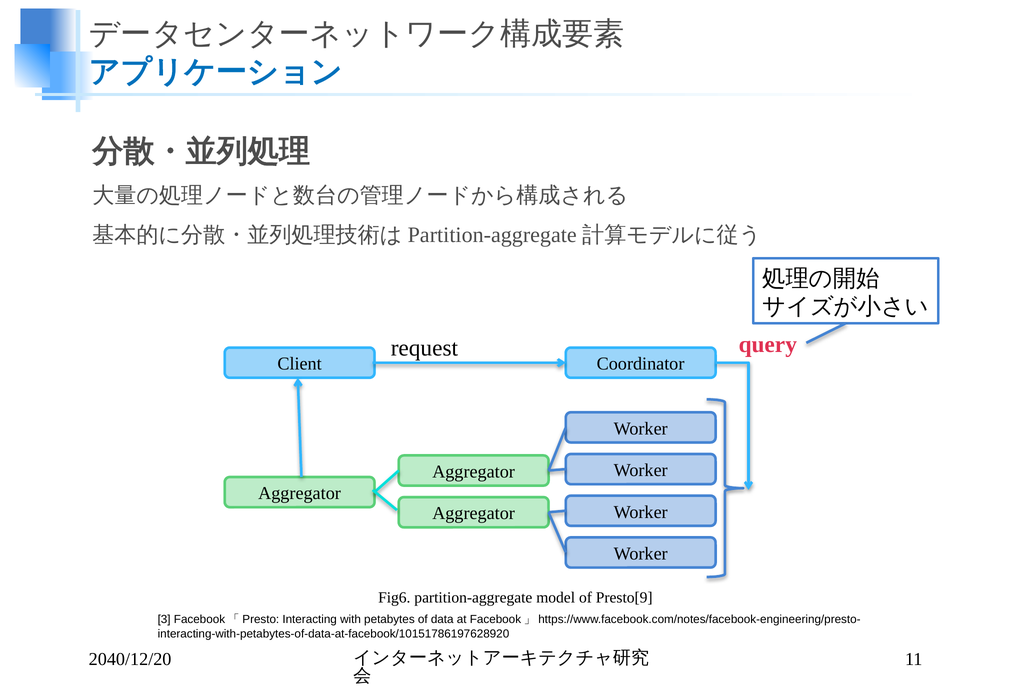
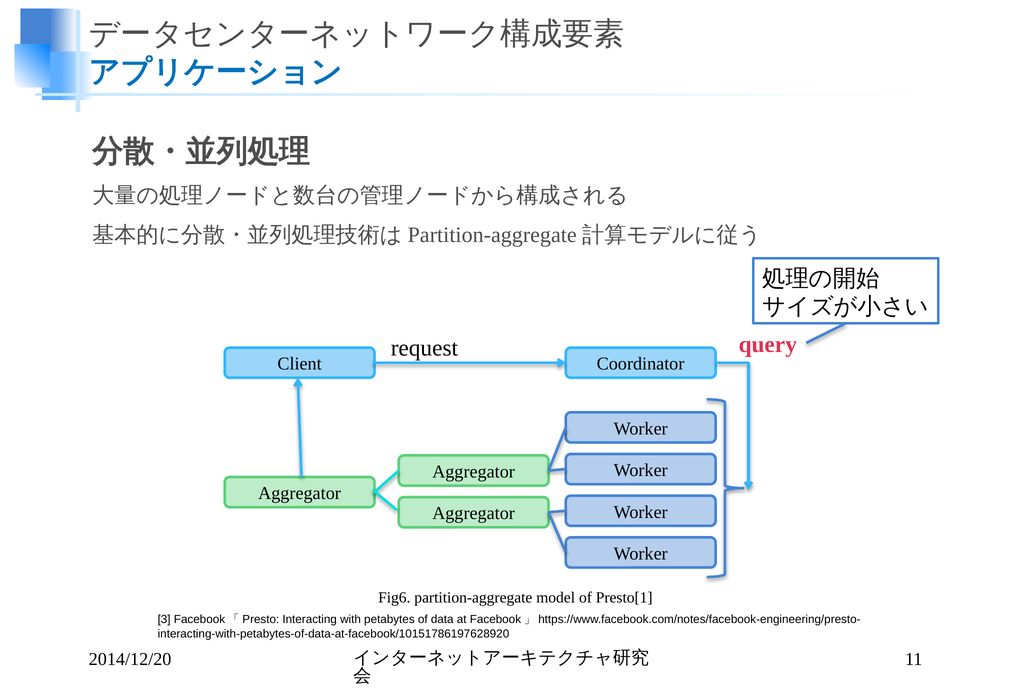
Presto[9: Presto[9 -> Presto[1 (624, 598)
2040/12/20: 2040/12/20 -> 2014/12/20 (130, 659)
